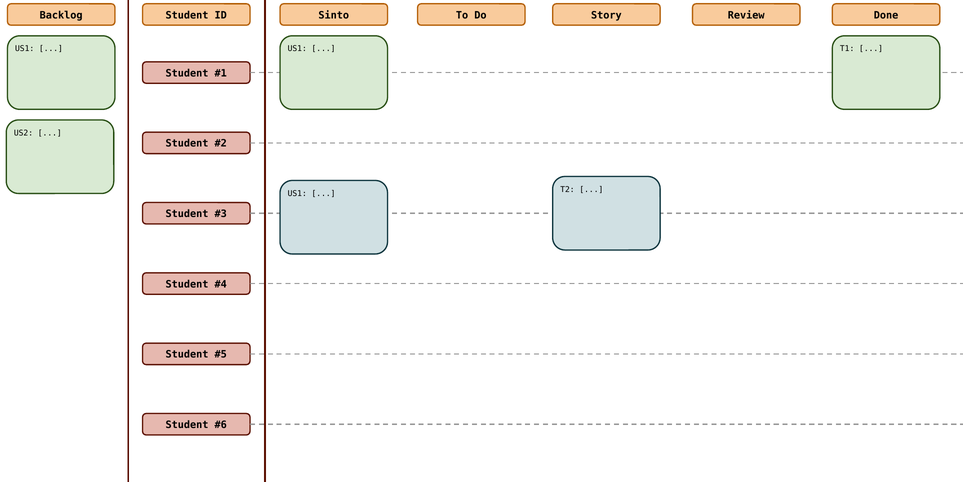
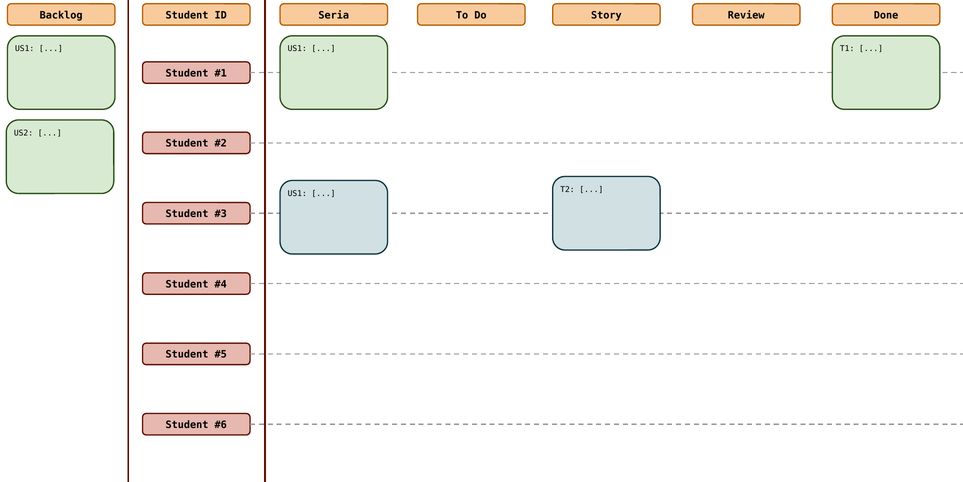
Sinto: Sinto -> Seria (334, 15)
